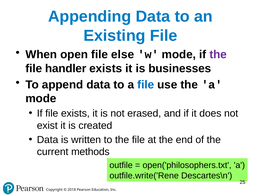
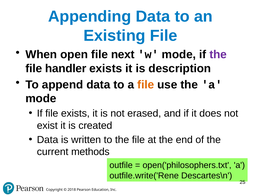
else: else -> next (123, 55)
businesses: businesses -> description (180, 69)
file colour: blue -> orange (146, 85)
